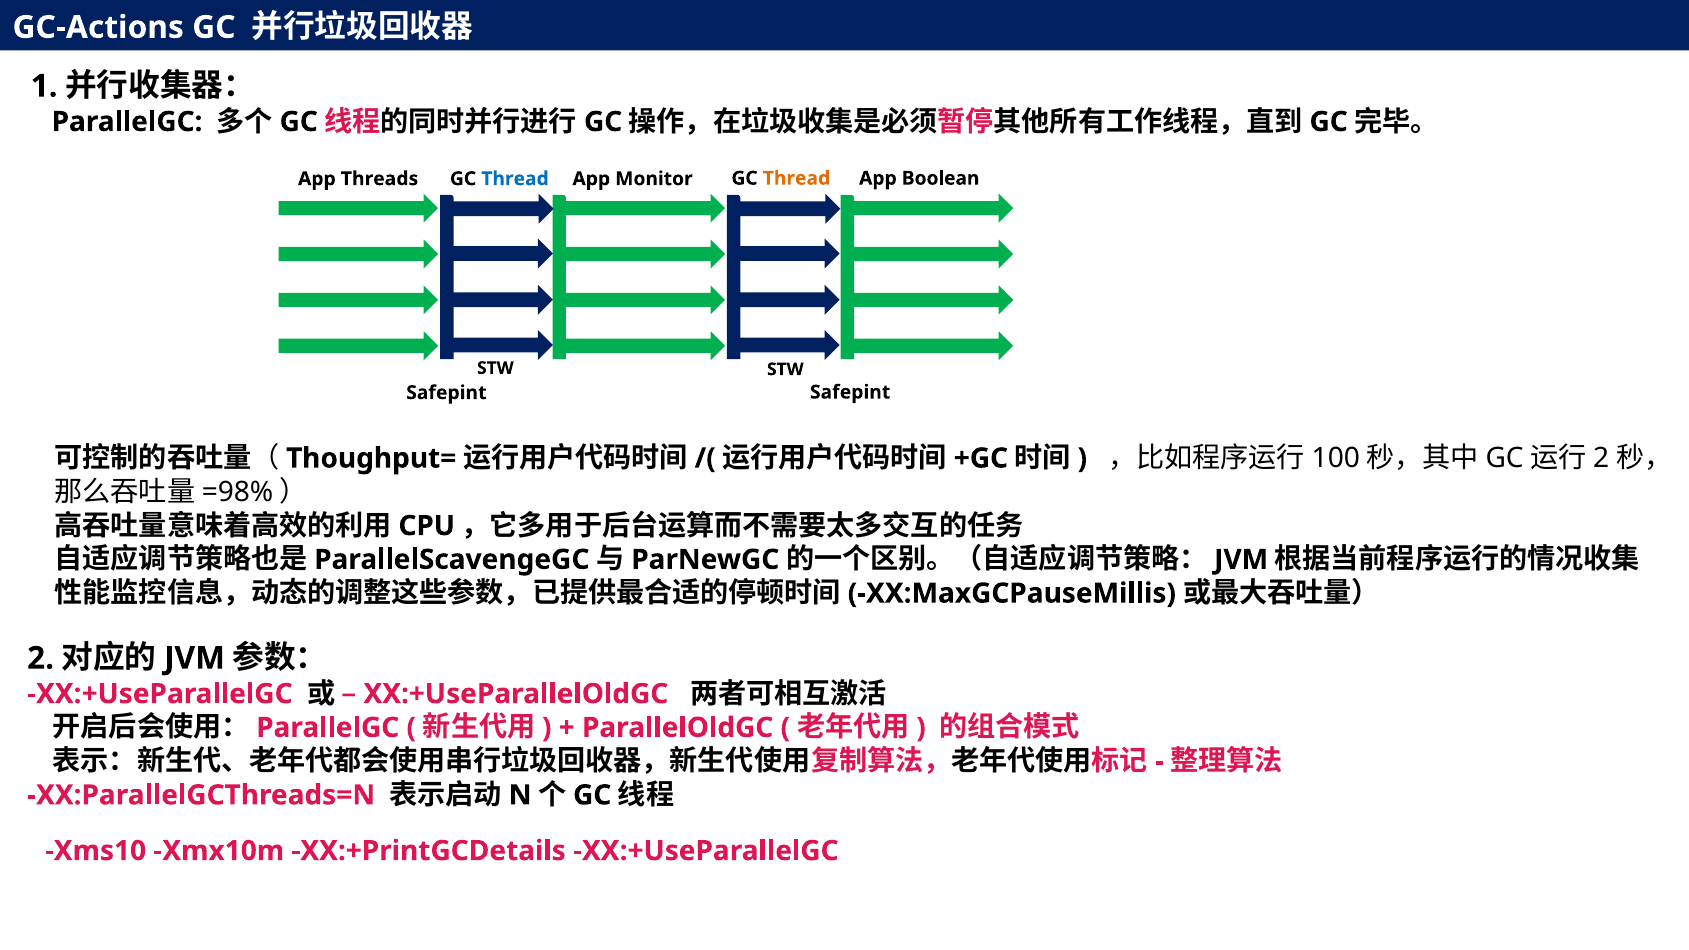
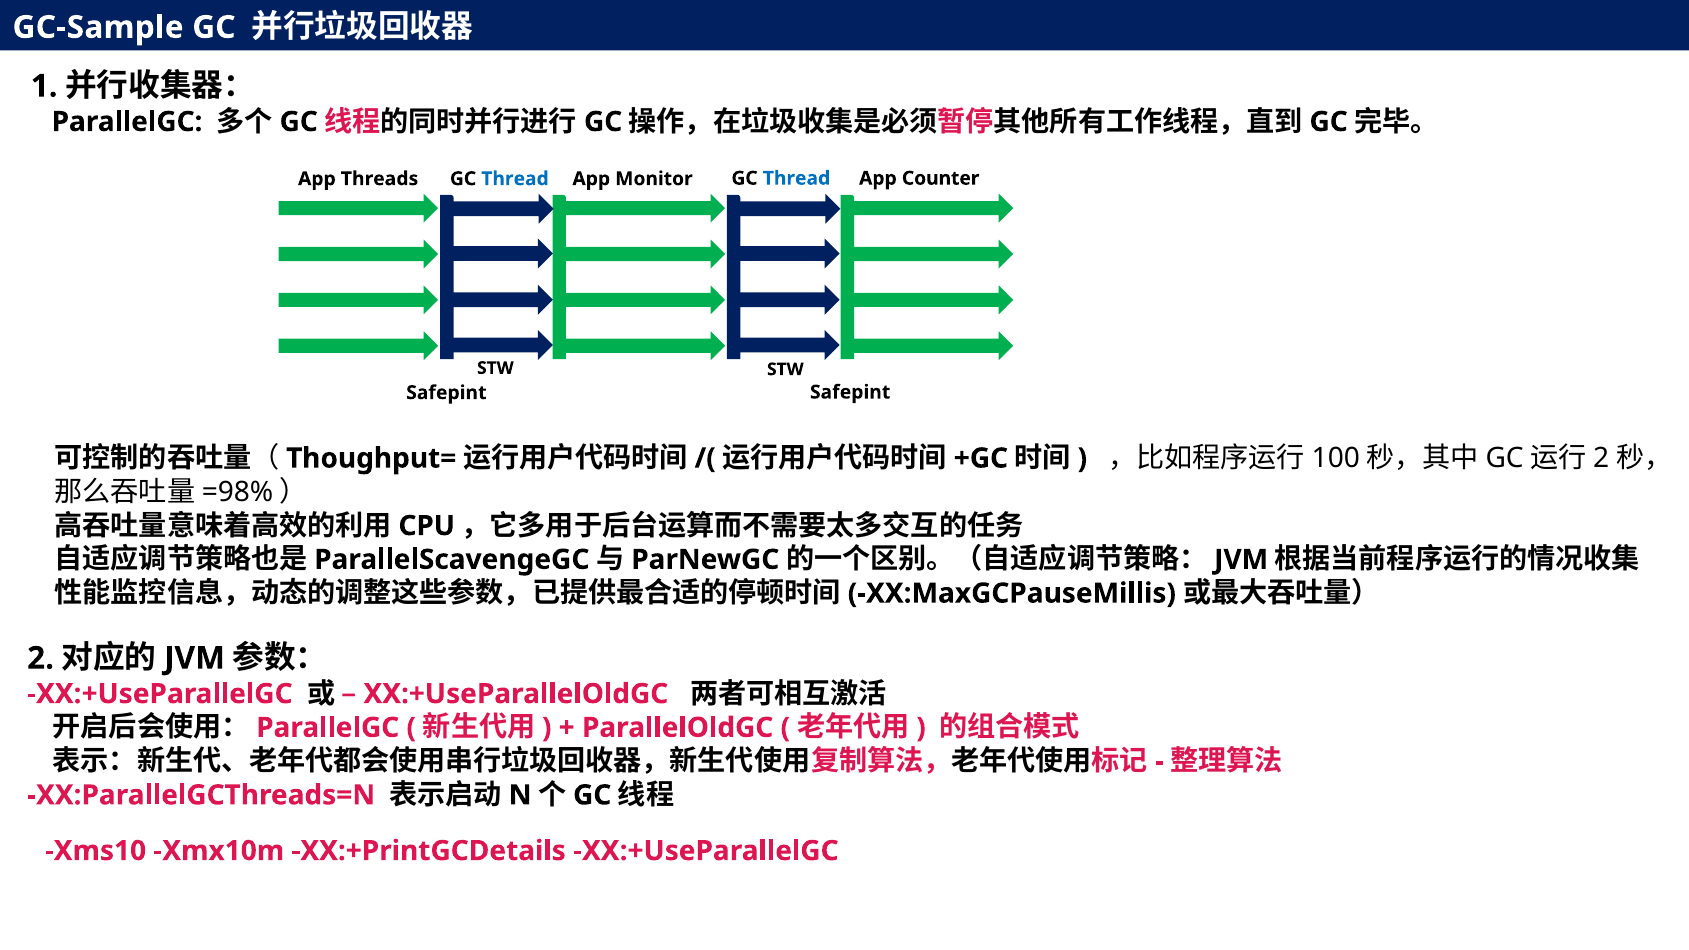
GC-Actions: GC-Actions -> GC-Sample (98, 27)
Thread colour: orange -> blue (796, 178)
Boolean: Boolean -> Counter (941, 178)
